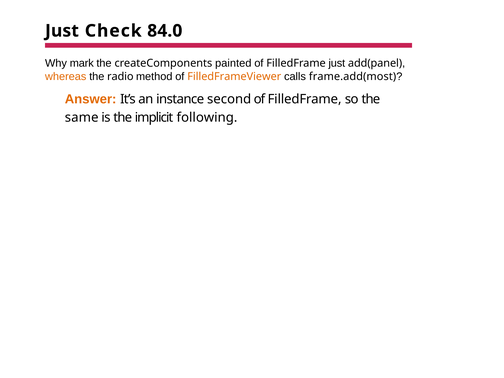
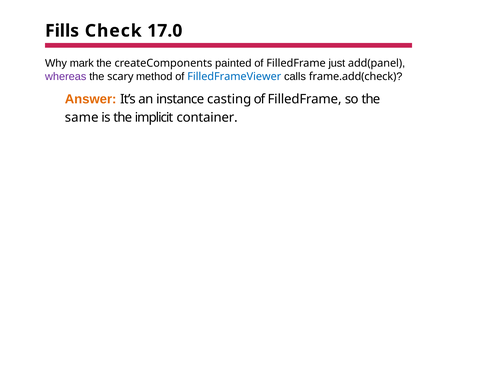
Just: Just -> Fills (62, 31)
84.0: 84.0 -> 17.0 (165, 31)
whereas colour: orange -> purple (66, 77)
radio: radio -> scary (120, 77)
FilledFrameViewer colour: orange -> blue (234, 77)
frame.add(most: frame.add(most -> frame.add(check (353, 77)
second: second -> casting (229, 99)
following: following -> container (207, 117)
